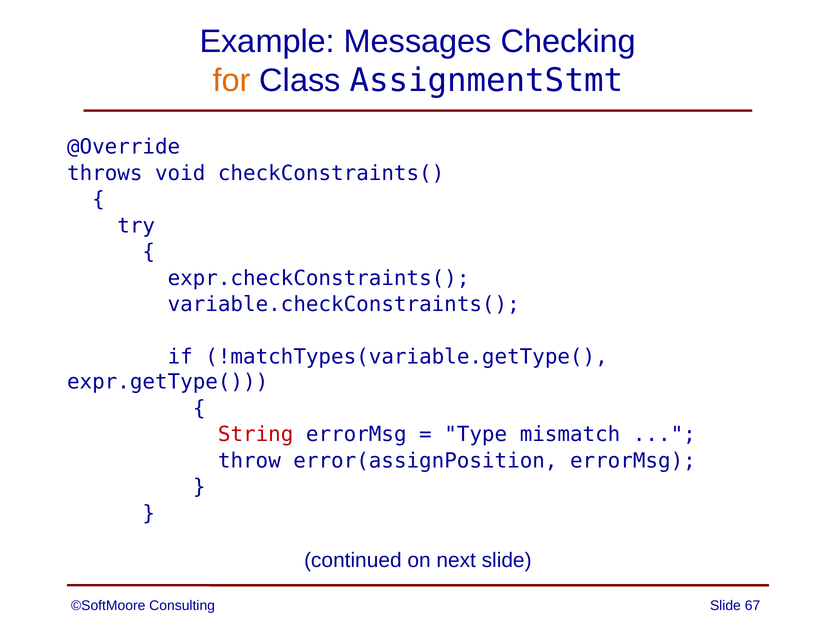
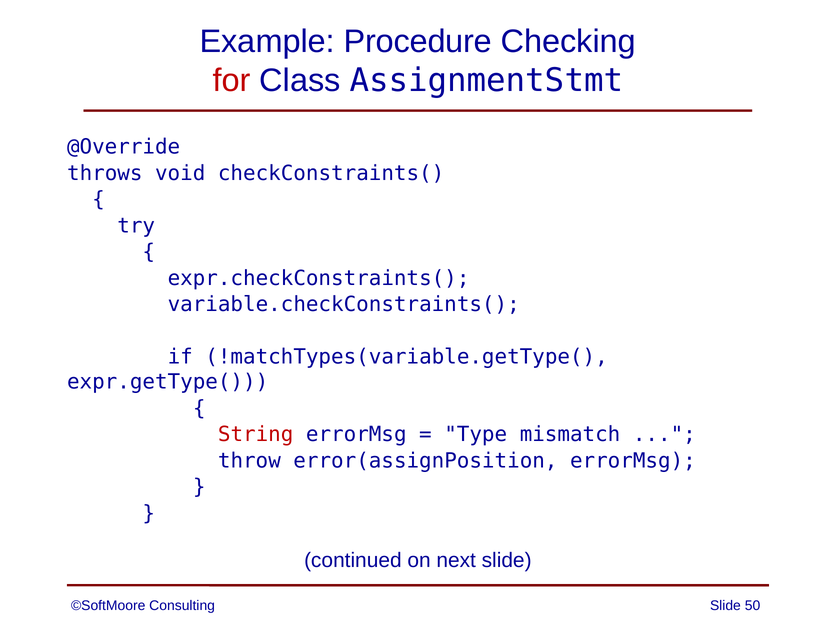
Messages: Messages -> Procedure (418, 41)
for colour: orange -> red (232, 80)
67: 67 -> 50 (753, 606)
